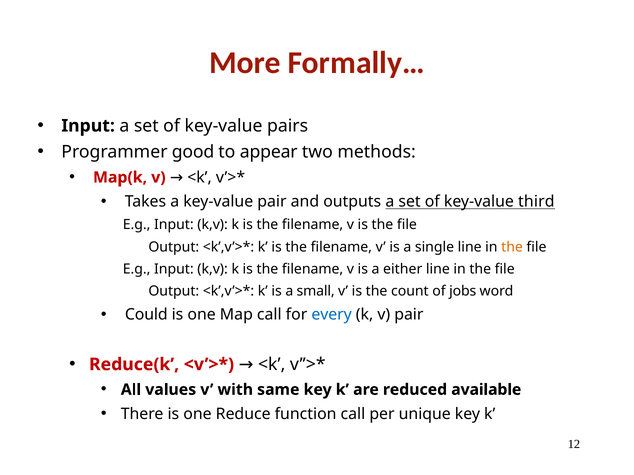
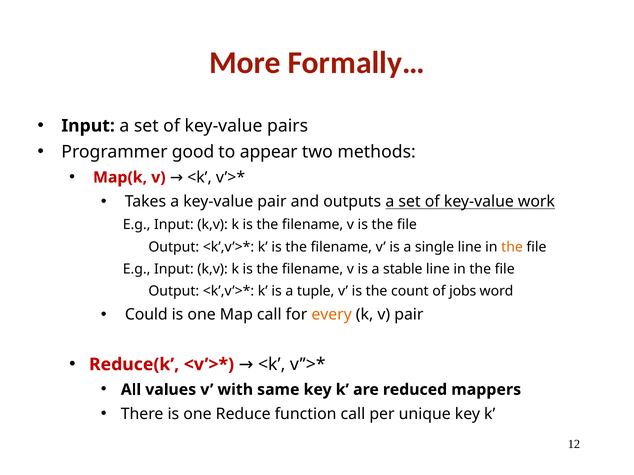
third: third -> work (536, 202)
either: either -> stable (403, 269)
small: small -> tuple (316, 292)
every colour: blue -> orange (332, 315)
available: available -> mappers (486, 390)
